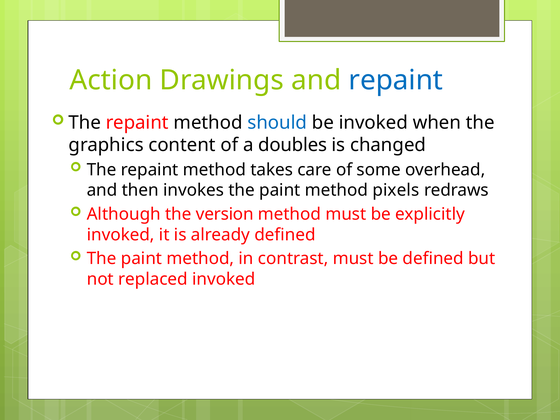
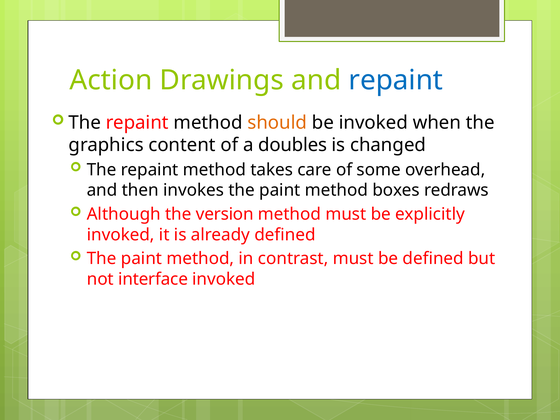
should colour: blue -> orange (277, 123)
pixels: pixels -> boxes (396, 190)
replaced: replaced -> interface (153, 279)
